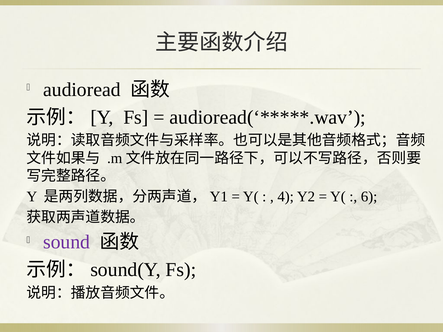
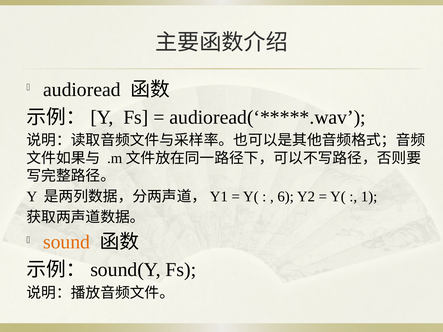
4: 4 -> 6 (286, 197)
6: 6 -> 1 (369, 197)
sound colour: purple -> orange (67, 242)
